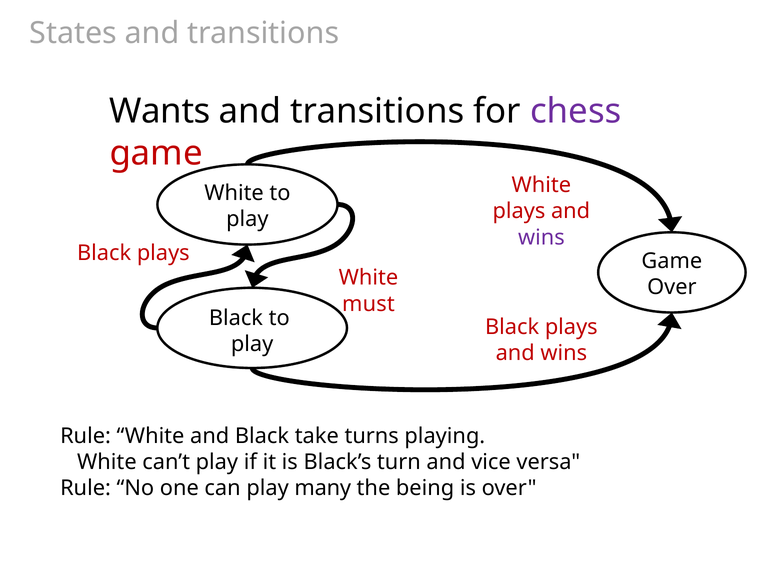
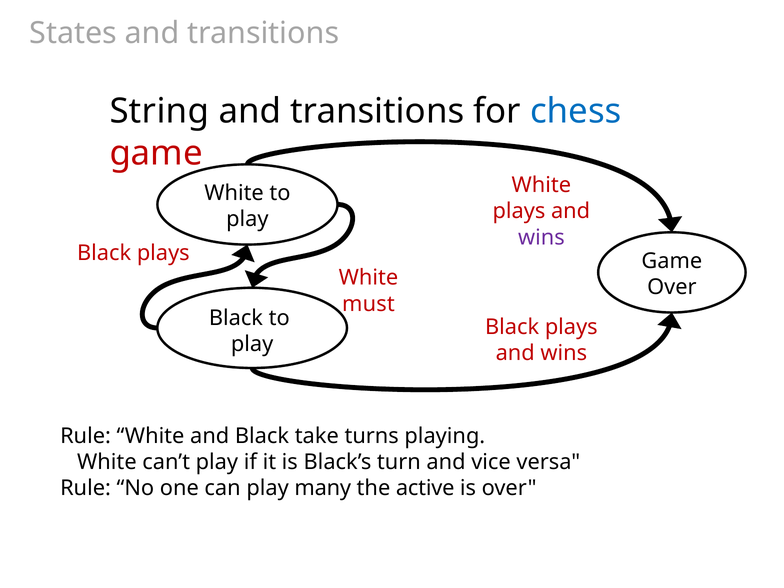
Wants: Wants -> String (159, 111)
chess colour: purple -> blue (576, 111)
being: being -> active (425, 488)
